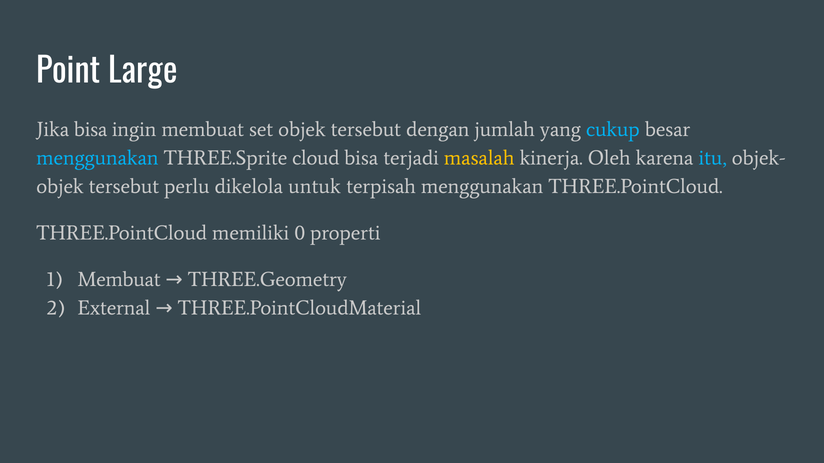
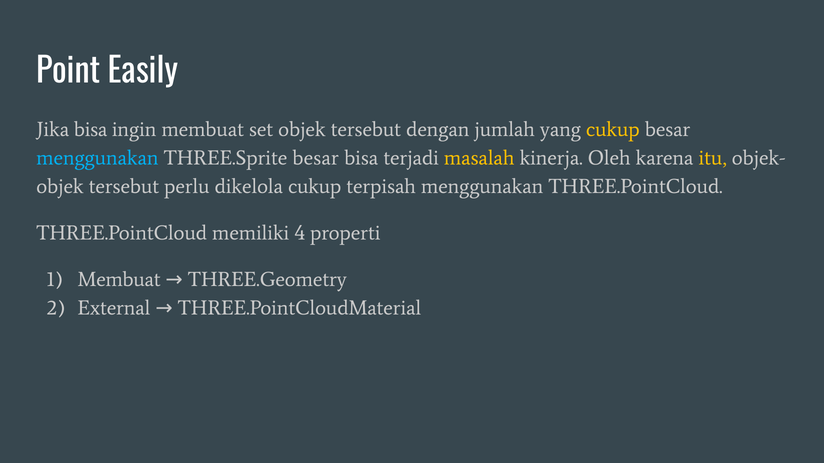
Large: Large -> Easily (143, 71)
cukup colour: light blue -> yellow (613, 130)
THREE.Sprite cloud: cloud -> besar (316, 158)
itu colour: light blue -> yellow (713, 158)
dikelola untuk: untuk -> cukup (315, 186)
0: 0 -> 4 (300, 233)
